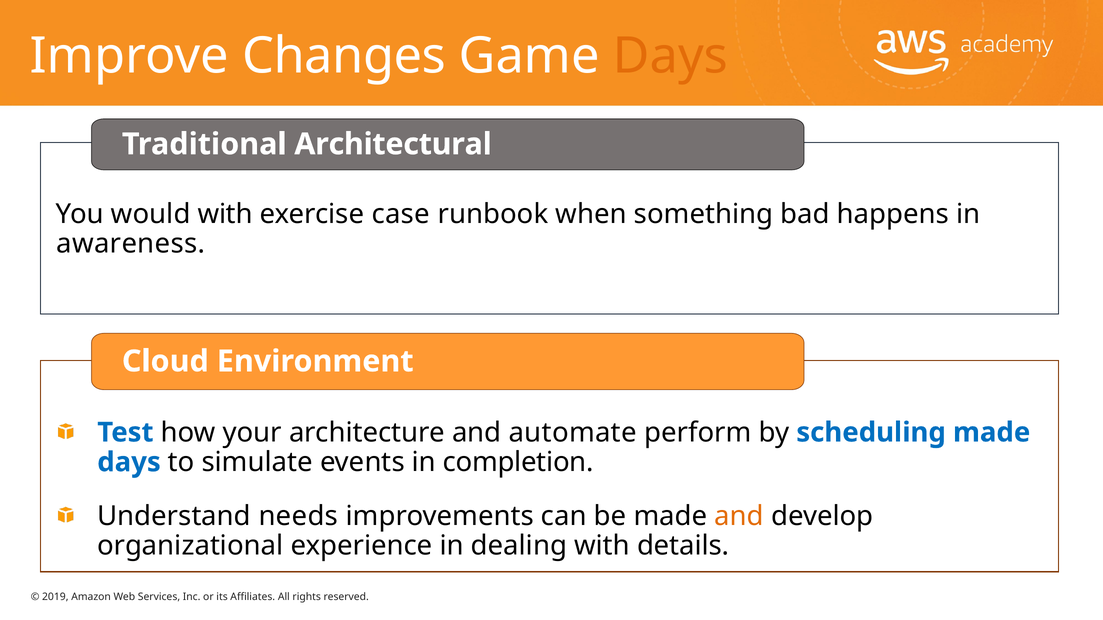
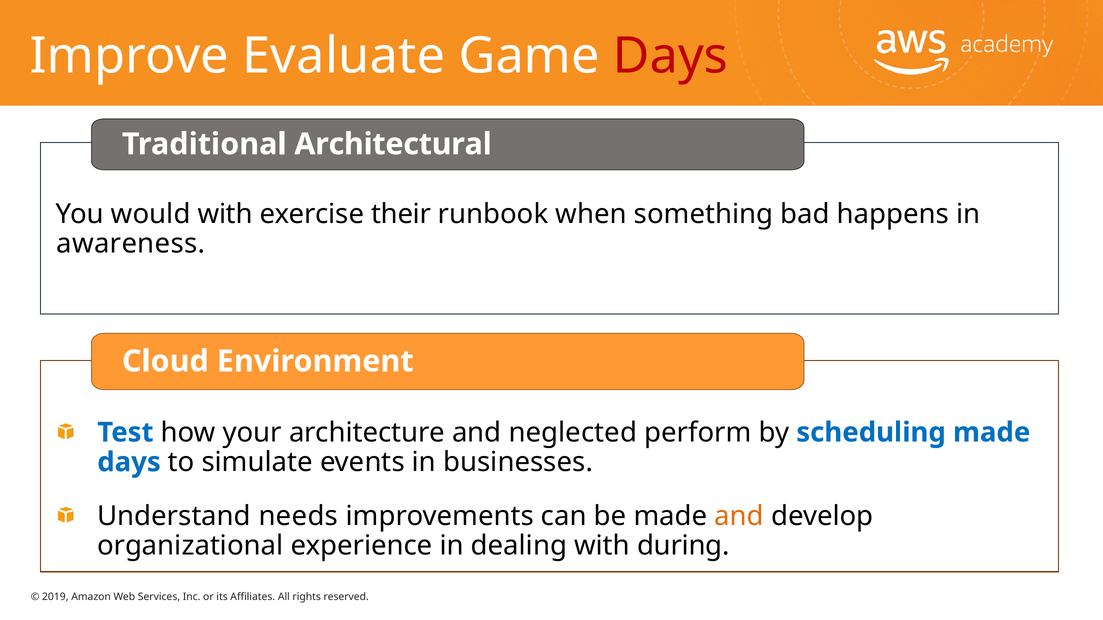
Changes: Changes -> Evaluate (344, 56)
Days colour: orange -> red (670, 56)
case: case -> their (401, 214)
automate: automate -> neglected (573, 433)
completion: completion -> businesses (518, 462)
details: details -> during (683, 546)
